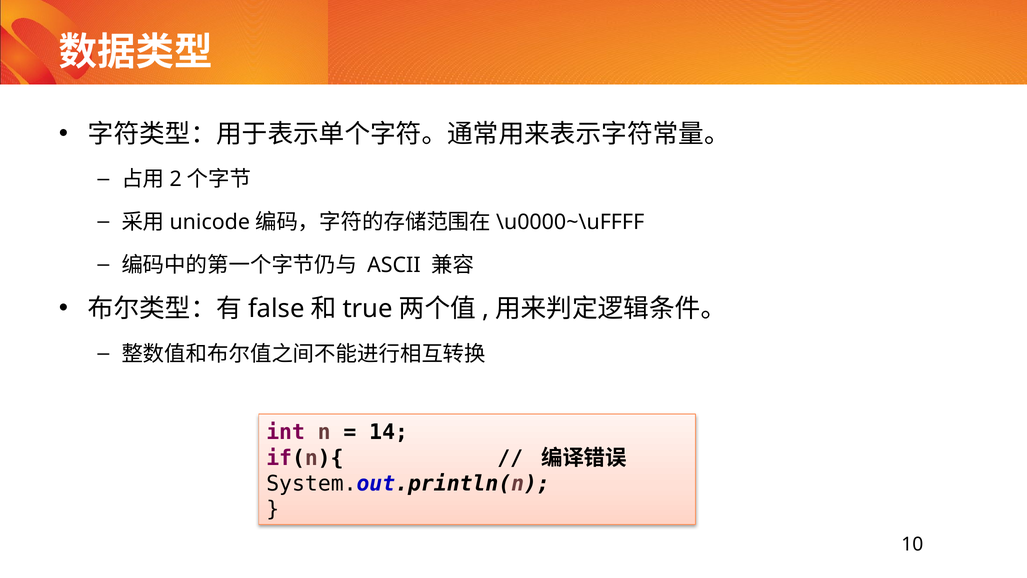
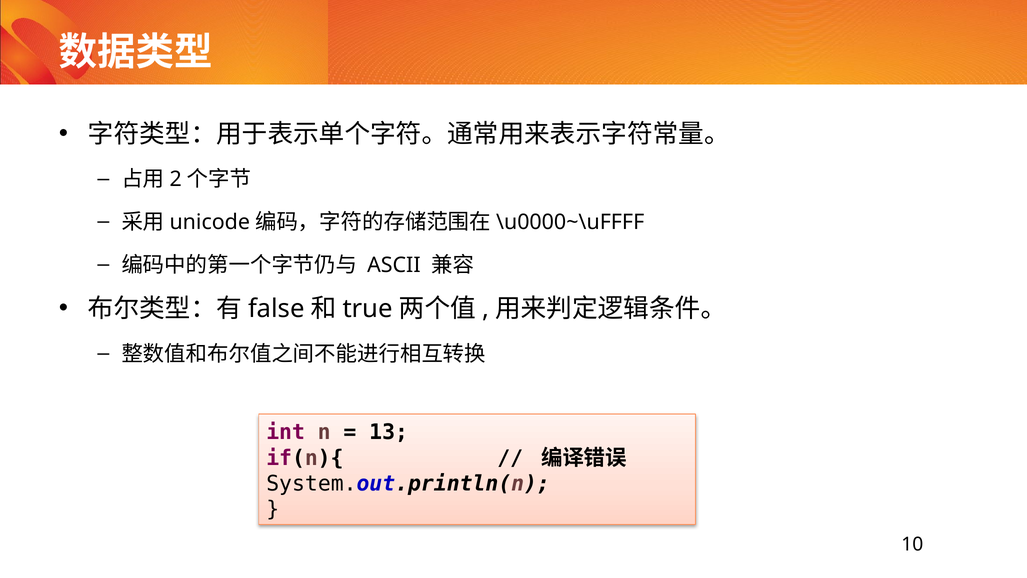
14: 14 -> 13 (389, 432)
